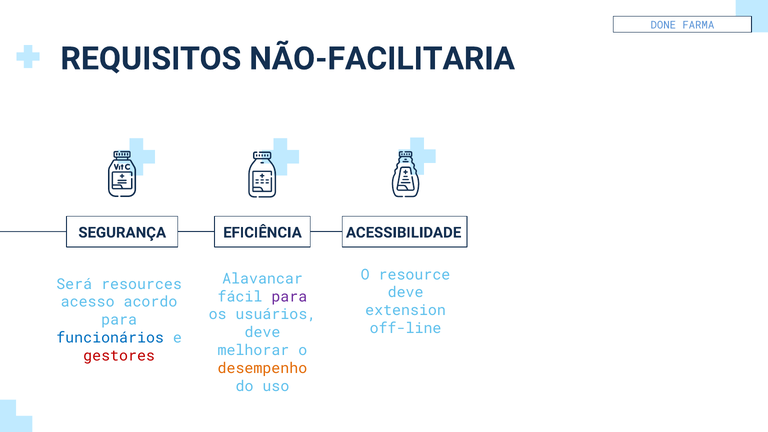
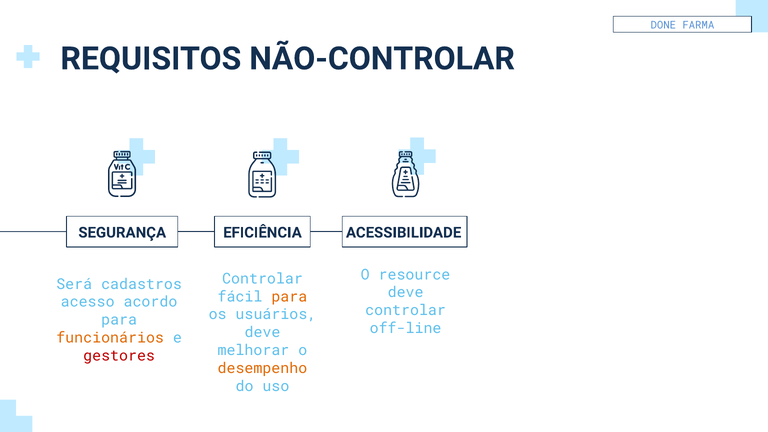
NÃO-FACILITARIA: NÃO-FACILITARIA -> NÃO-CONTROLAR (382, 59)
Alavancar: Alavancar -> Controlar (262, 279)
resources: resources -> cadastros (142, 284)
para colour: purple -> orange (289, 297)
extension: extension -> controlar (406, 310)
funcionários colour: blue -> orange (110, 338)
